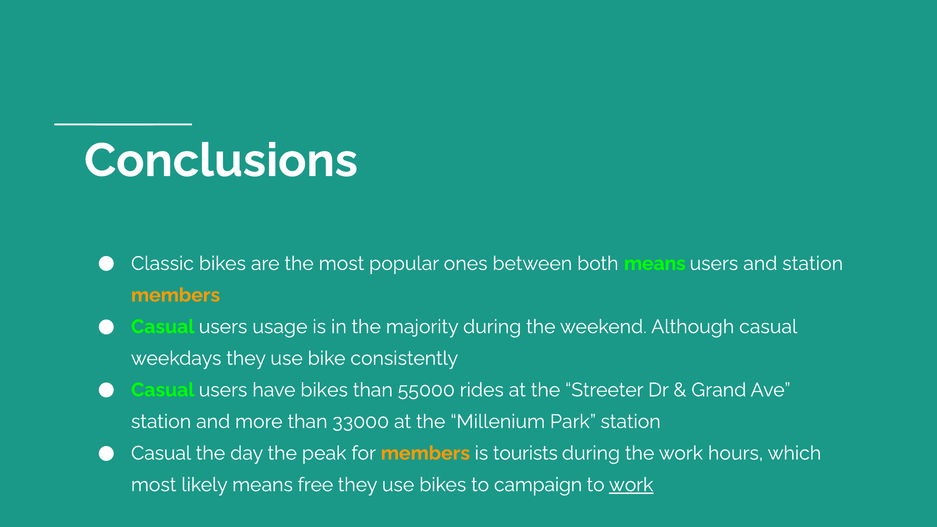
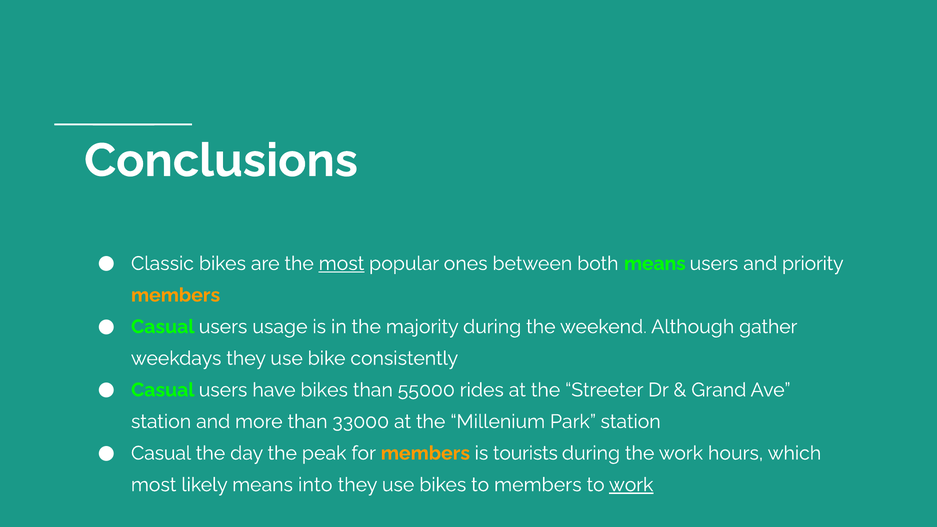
most underline: none -> present (341, 264)
and station: station -> priority (813, 264)
Although casual: casual -> gather (768, 327)
free: free -> into (315, 485)
to campaign: campaign -> members (538, 485)
